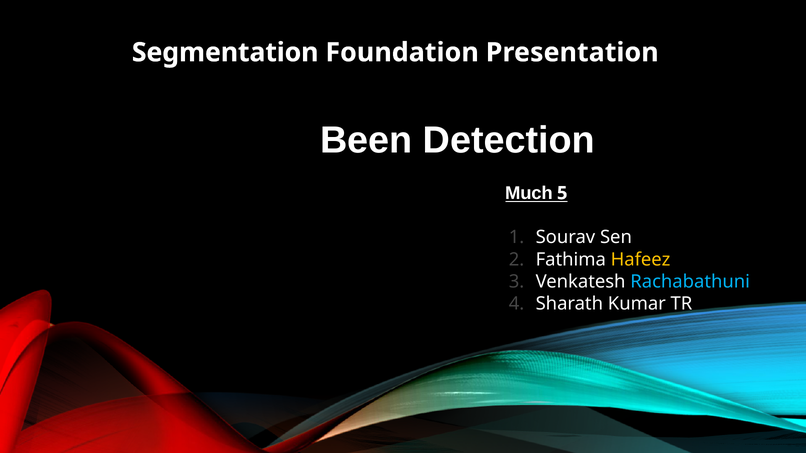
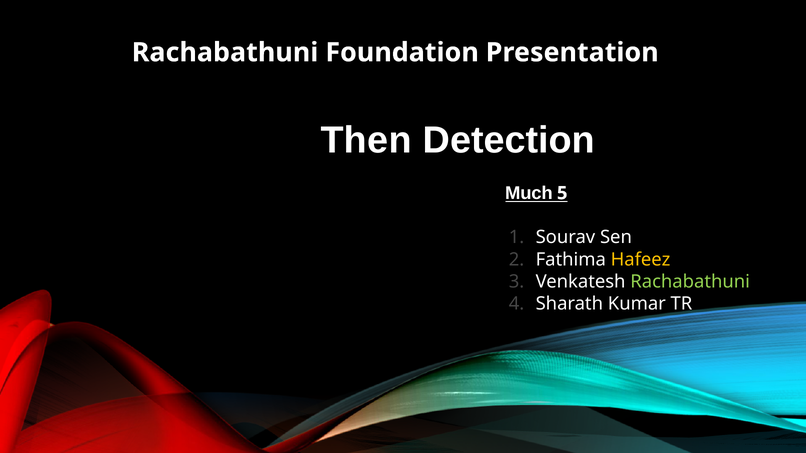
Segmentation: Segmentation -> Rachabathuni (225, 53)
Been: Been -> Then (366, 141)
Rachabathuni colour: light blue -> light green (690, 282)
